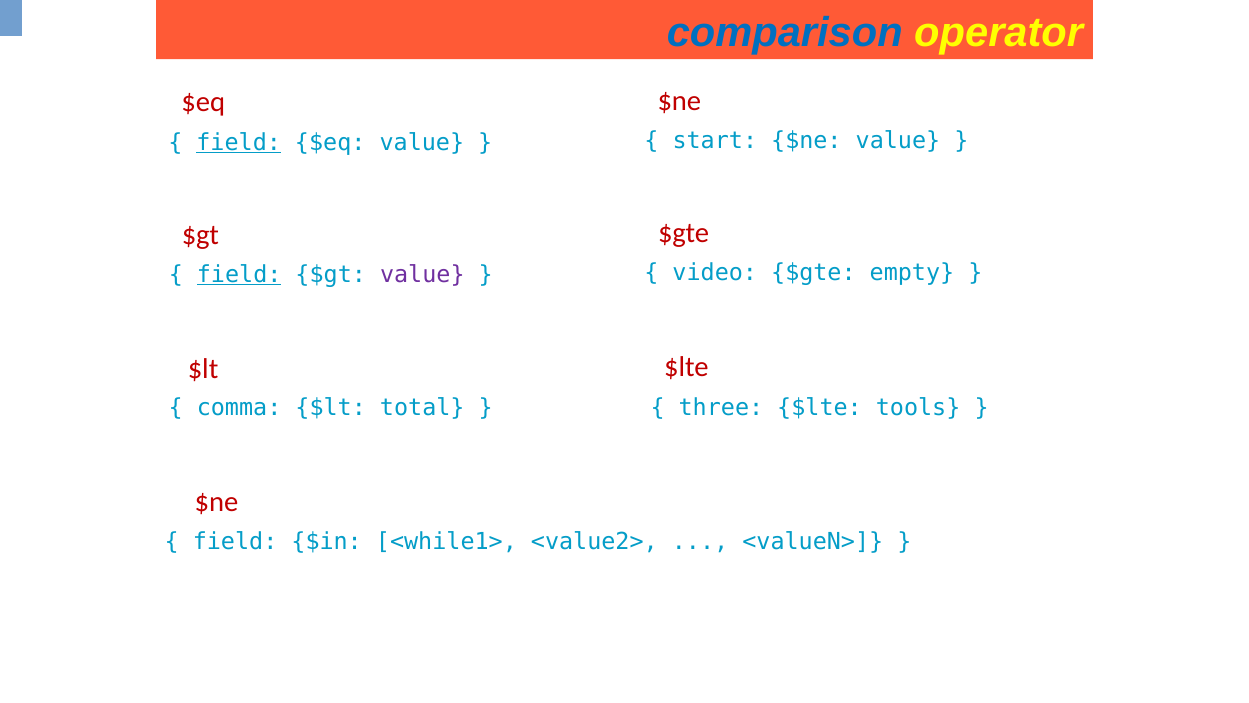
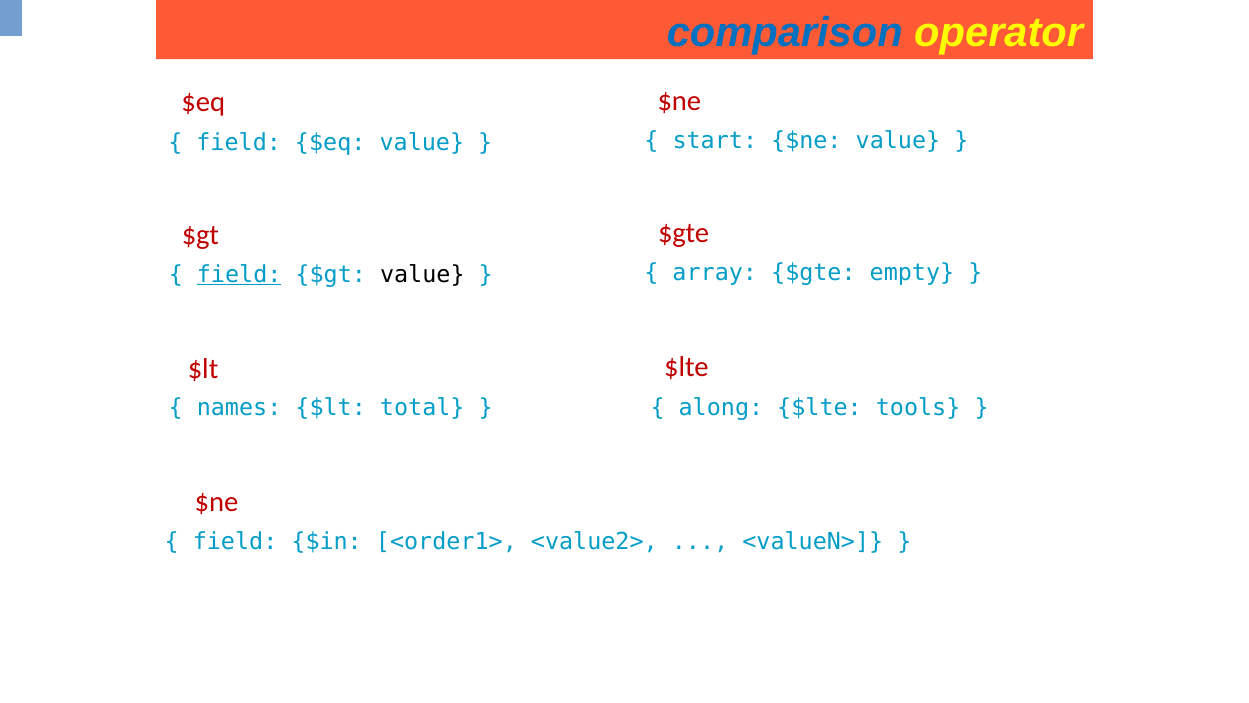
field underline: present -> none (239, 142)
video: video -> array (715, 273)
value colour: purple -> black (422, 275)
three: three -> along (721, 407)
comma: comma -> names (239, 408)
<while1>: <while1> -> <order1> (446, 542)
